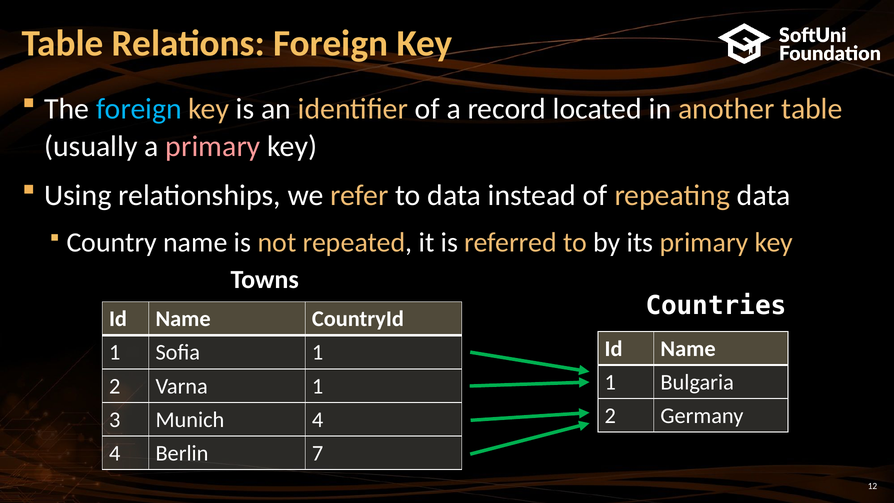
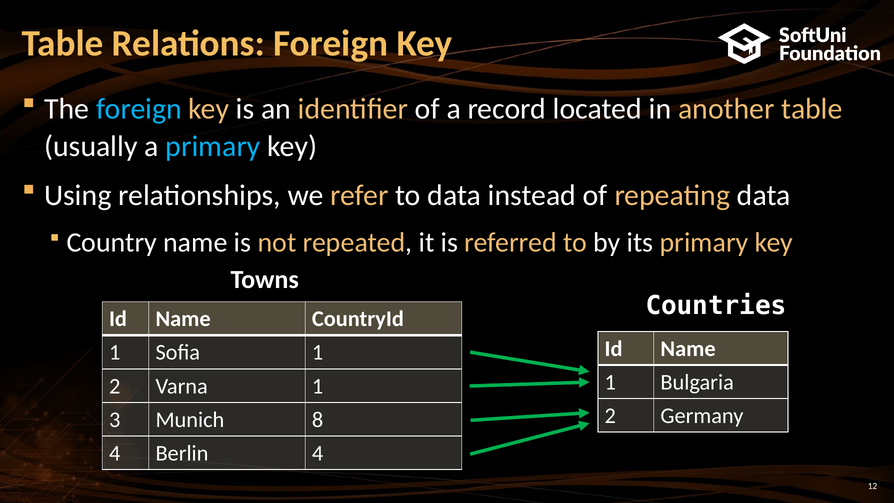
primary colour: pink -> light blue (213, 146)
Munich 4: 4 -> 8 (318, 420)
Berlin 7: 7 -> 4 (318, 453)
